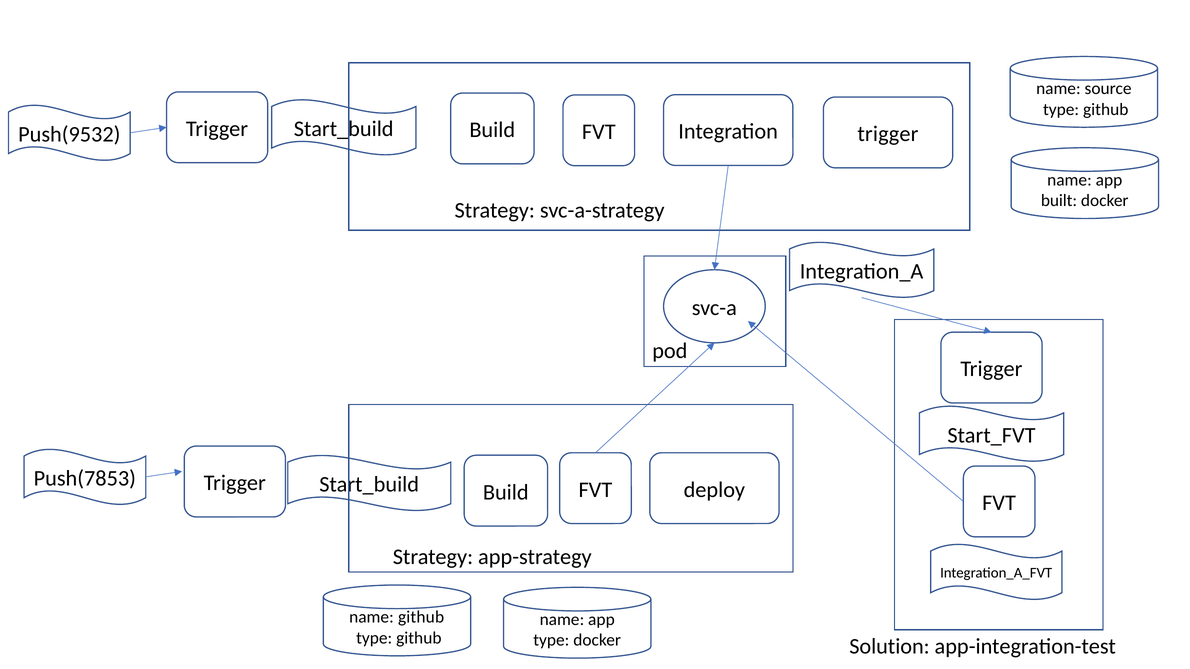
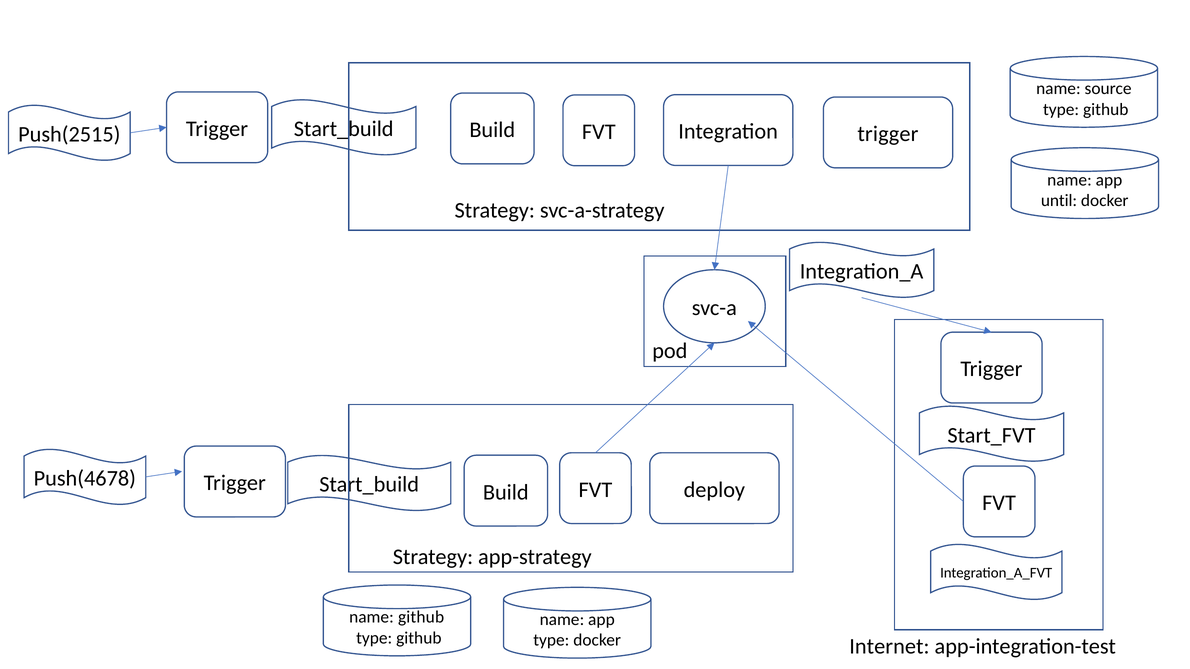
Push(9532: Push(9532 -> Push(2515 (69, 134)
built: built -> until (1059, 201)
Push(7853: Push(7853 -> Push(4678 (85, 479)
Solution: Solution -> Internet (889, 647)
